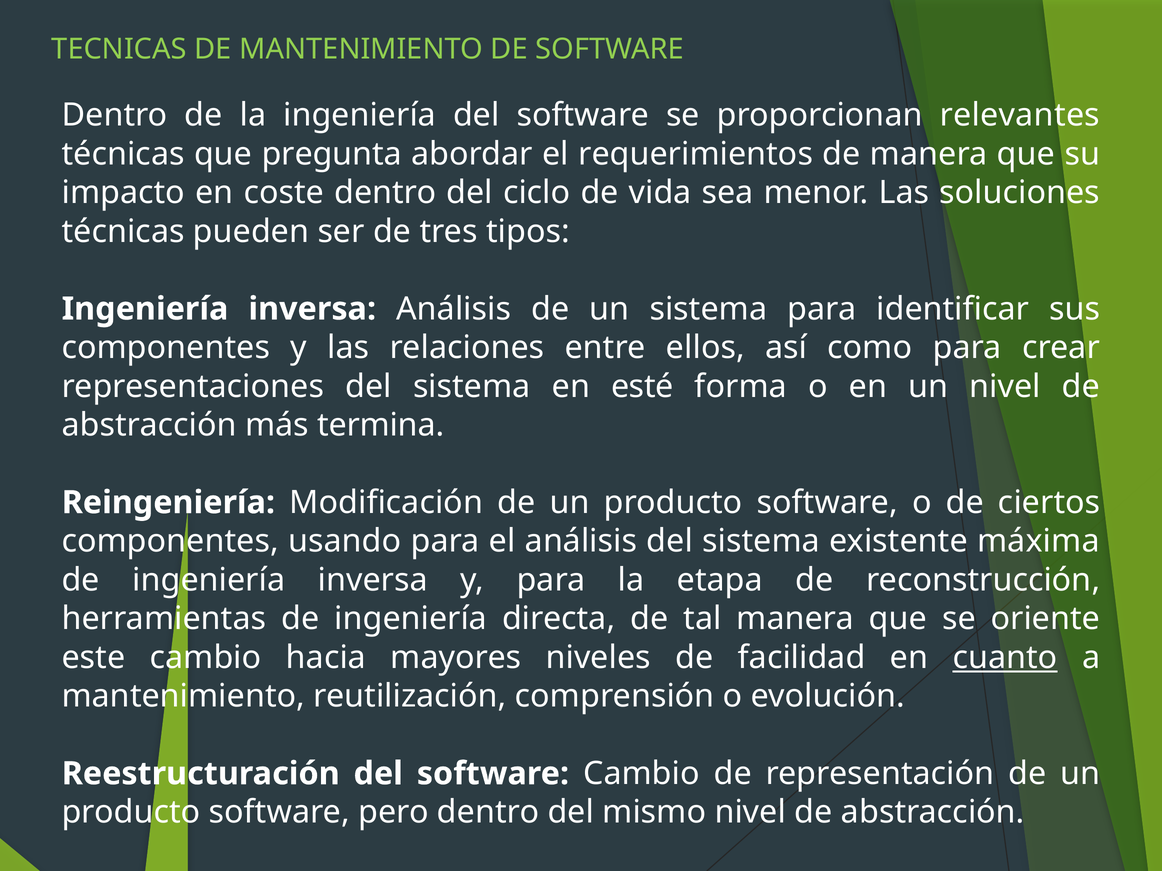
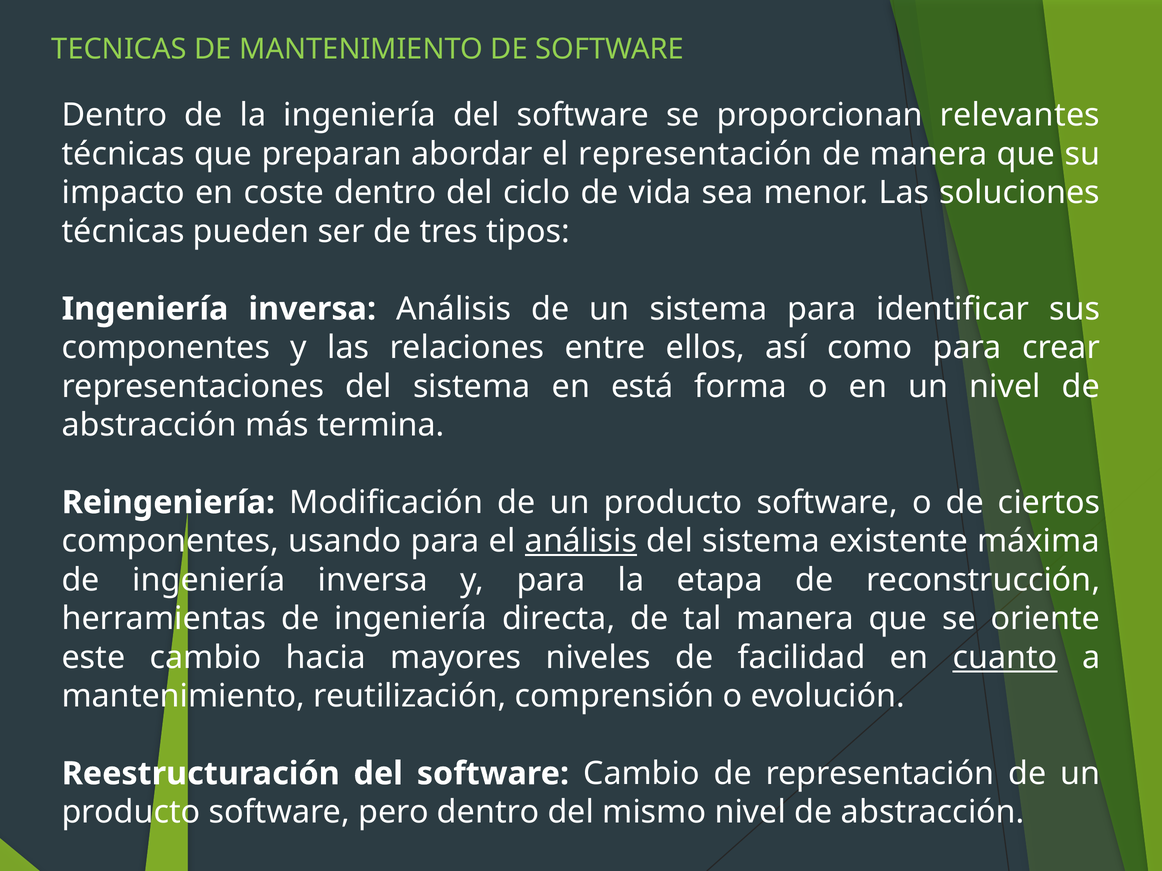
pregunta: pregunta -> preparan (332, 154)
el requerimientos: requerimientos -> representación (695, 154)
esté: esté -> está (642, 387)
análisis underline: none -> present (581, 542)
